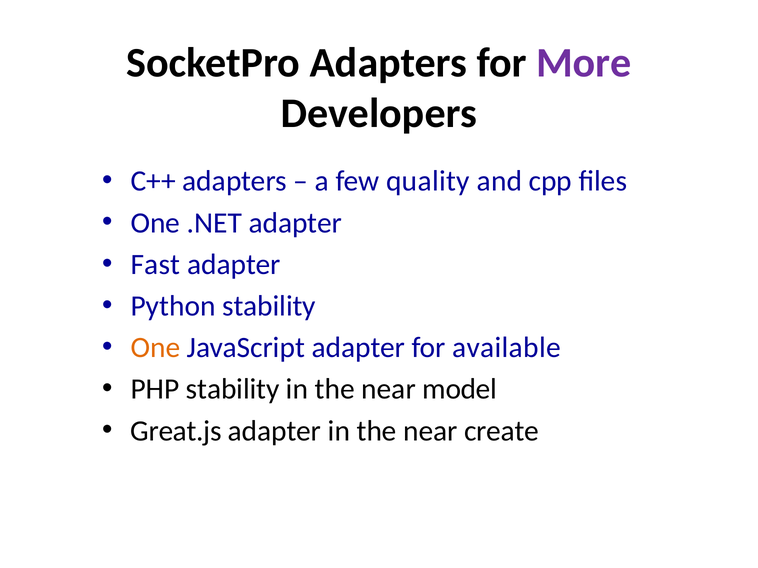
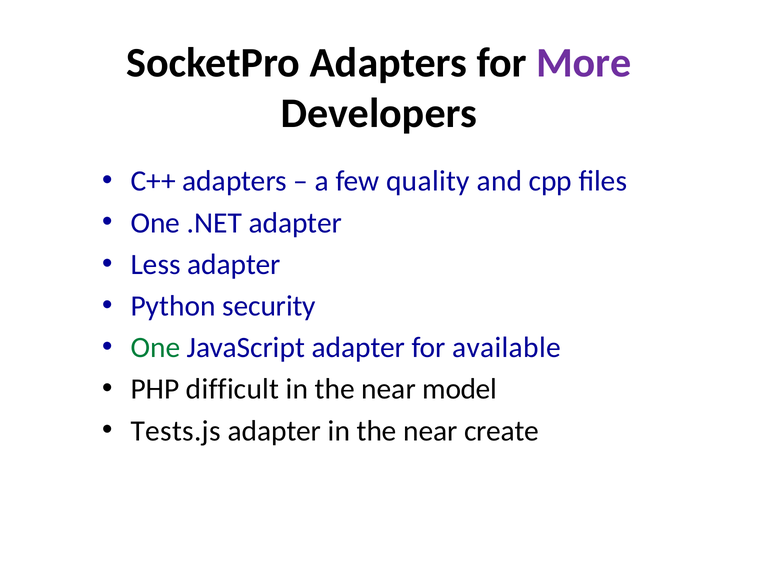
Fast: Fast -> Less (156, 265)
Python stability: stability -> security (269, 306)
One colour: orange -> green (155, 348)
PHP stability: stability -> difficult (233, 390)
Great.js: Great.js -> Tests.js (176, 431)
